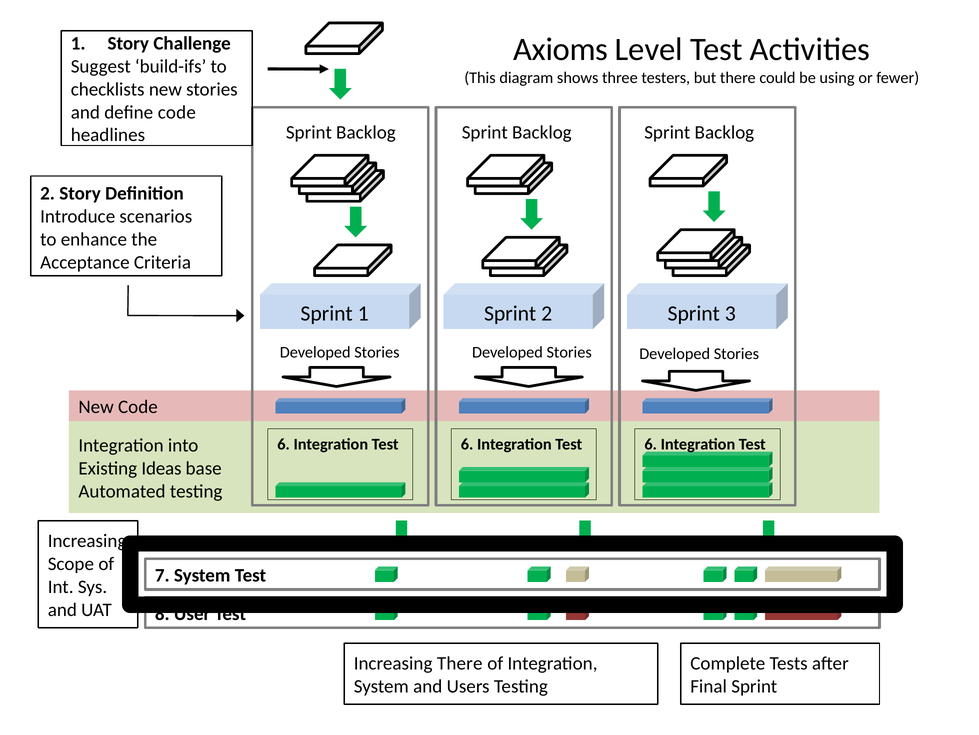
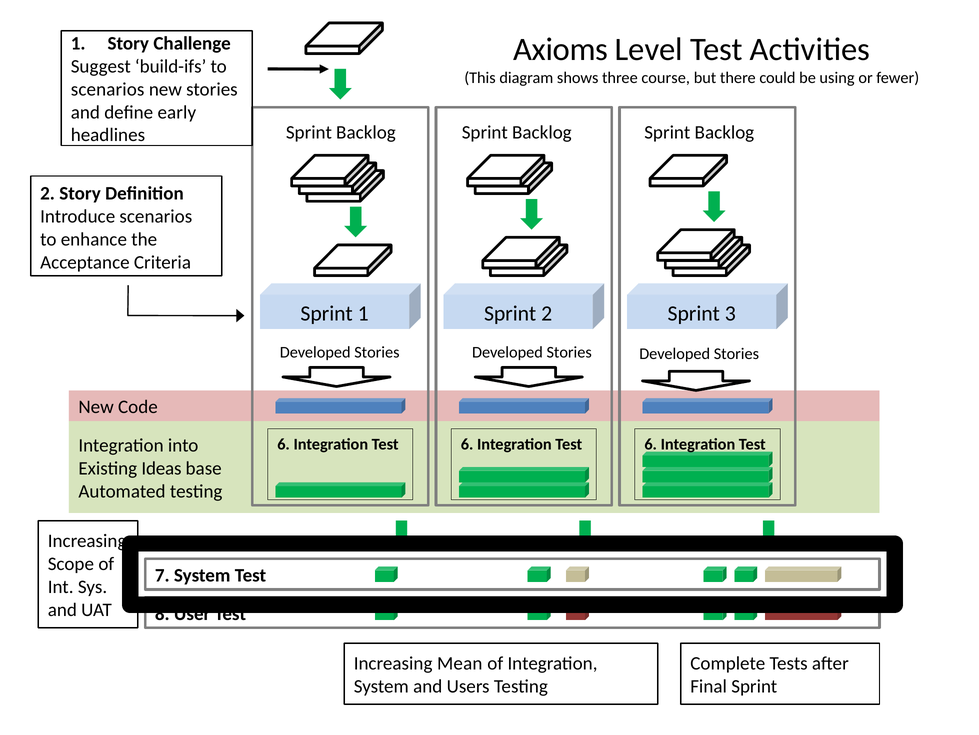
testers: testers -> course (666, 78)
checklists: checklists -> scenarios (108, 89)
define code: code -> early (177, 112)
Increasing There: There -> Mean (460, 663)
